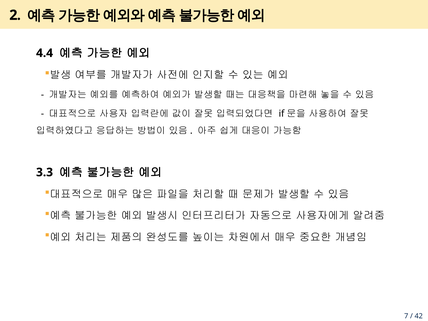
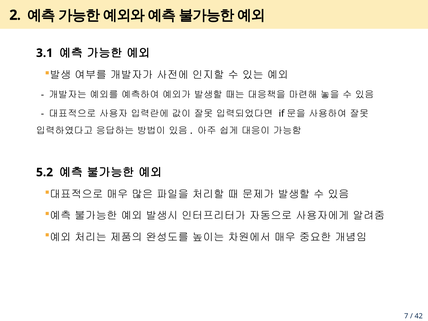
4.4: 4.4 -> 3.1 (45, 53)
3.3: 3.3 -> 5.2 (45, 172)
